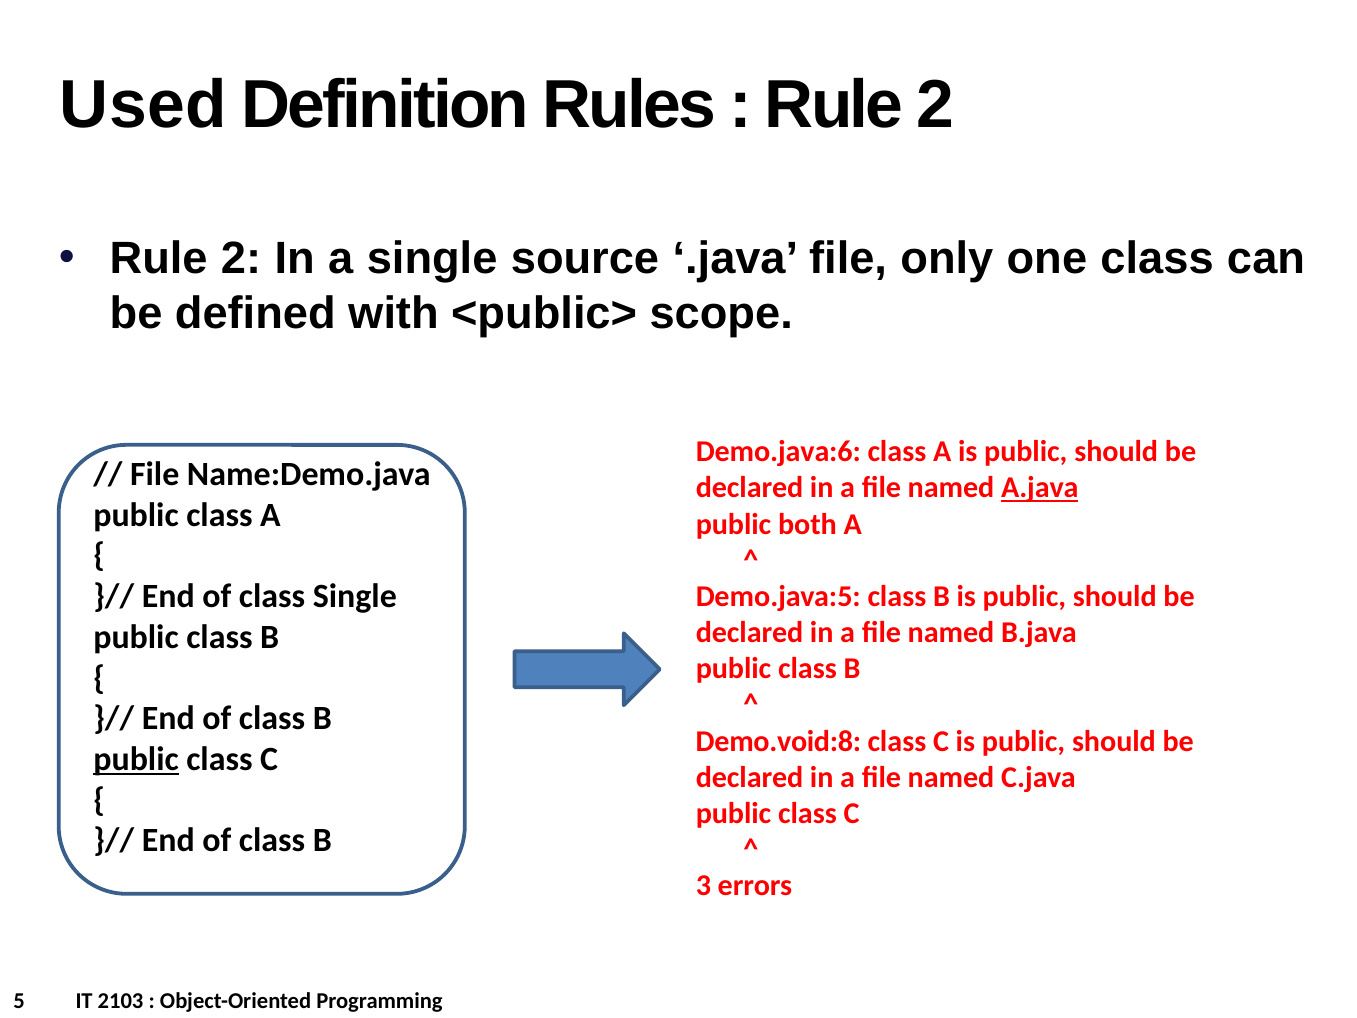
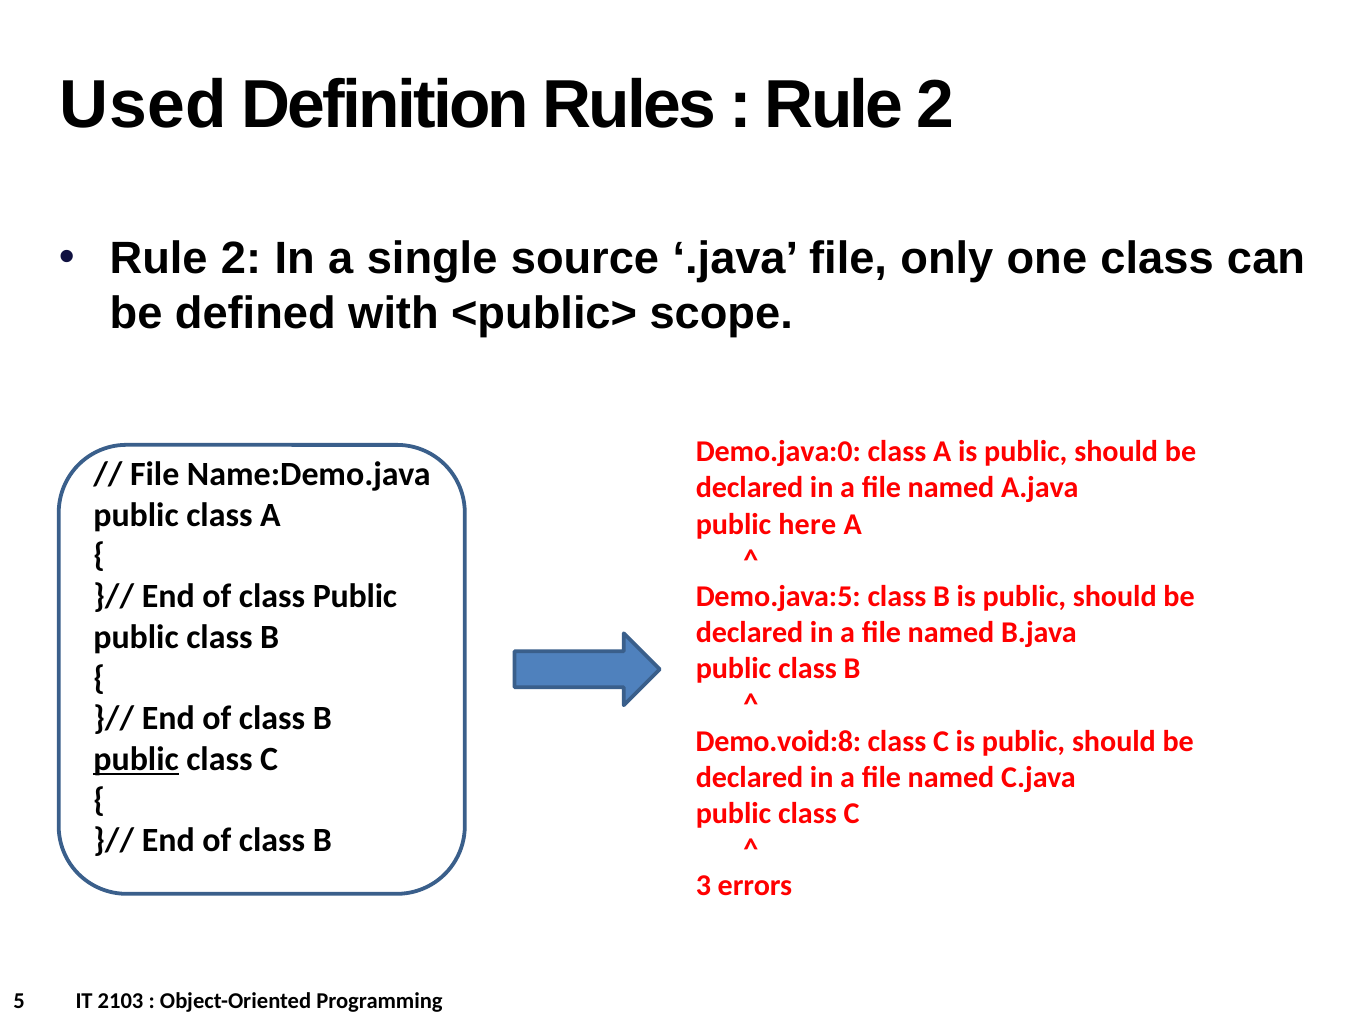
Demo.java:6: Demo.java:6 -> Demo.java:0 (778, 452)
A.java underline: present -> none (1040, 488)
both: both -> here (807, 524)
class Single: Single -> Public (355, 596)
